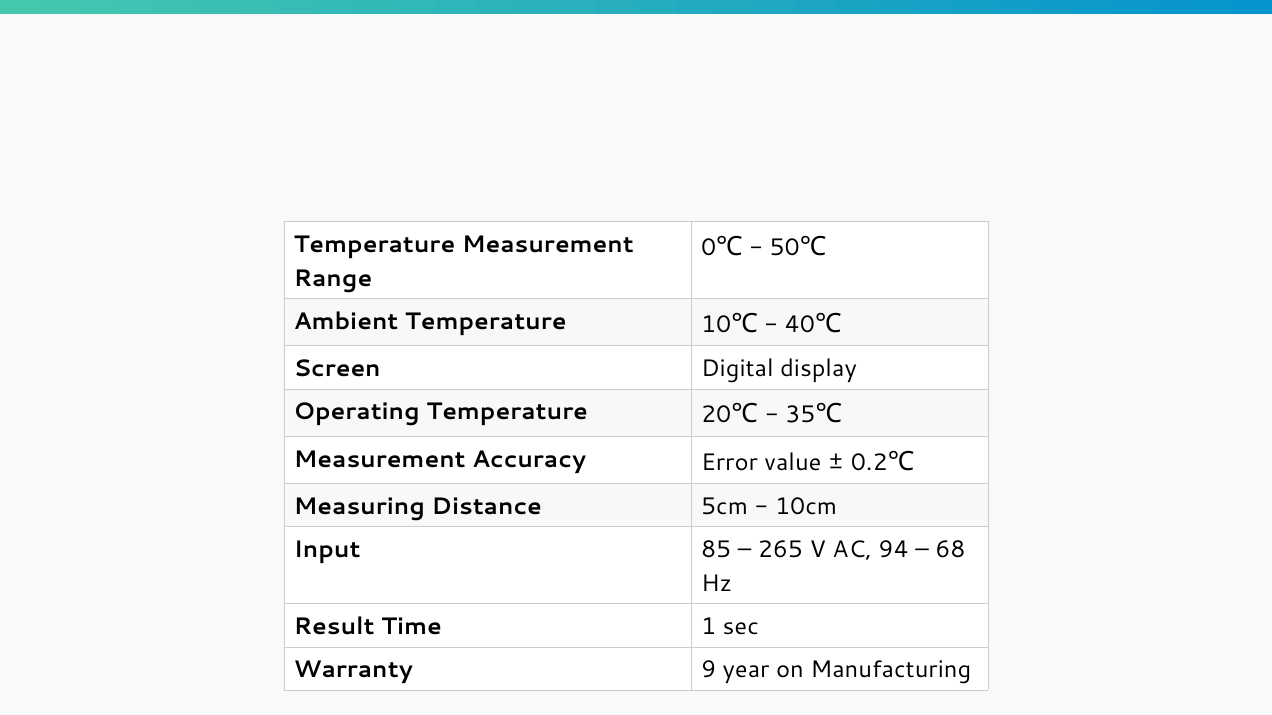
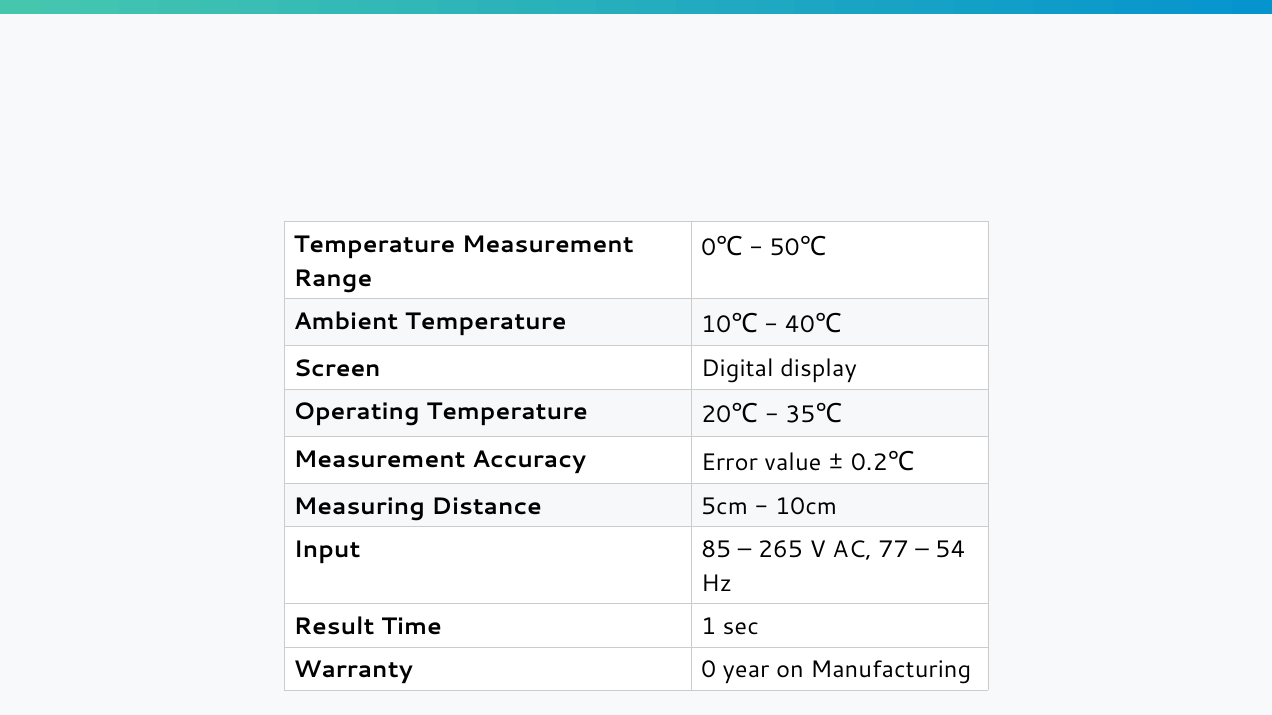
94: 94 -> 77 (894, 550)
68: 68 -> 54 (950, 550)
9: 9 -> 0 (709, 670)
